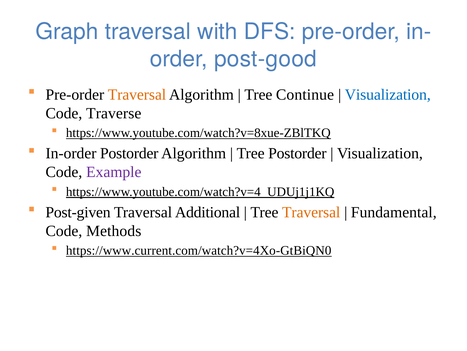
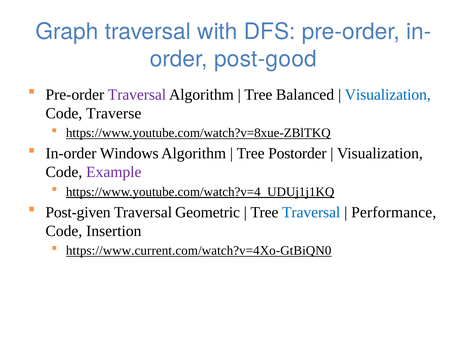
Traversal colour: orange -> purple (137, 94)
Continue: Continue -> Balanced (305, 94)
In-order Postorder: Postorder -> Windows (129, 153)
Additional: Additional -> Geometric (208, 212)
Traversal colour: orange -> blue (311, 212)
Fundamental: Fundamental -> Performance (394, 212)
Methods: Methods -> Insertion (114, 230)
